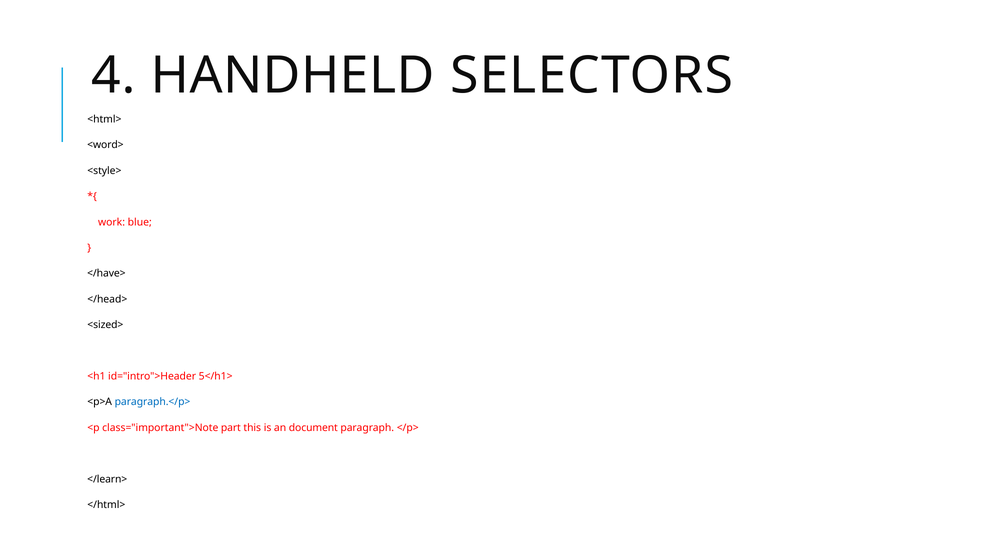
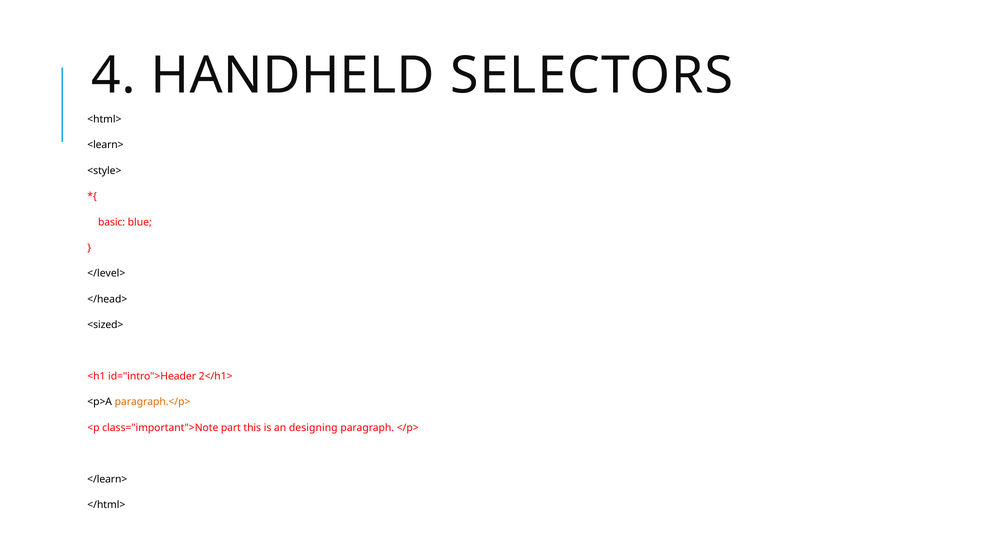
<word>: <word> -> <learn> (105, 145)
work: work -> basic (112, 222)
</have>: </have> -> </level> (106, 274)
5</h1>: 5</h1> -> 2</h1> (216, 377)
paragraph.</p> colour: blue -> orange (153, 403)
document: document -> designing (313, 428)
